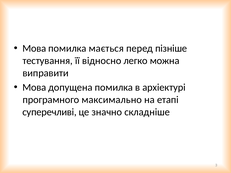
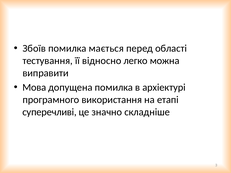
Мова: Мова -> Збоїв (34, 48)
пізніше: пізніше -> області (171, 48)
максимально: максимально -> використання (112, 100)
